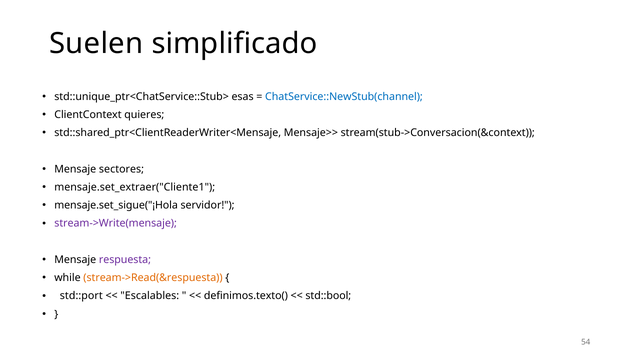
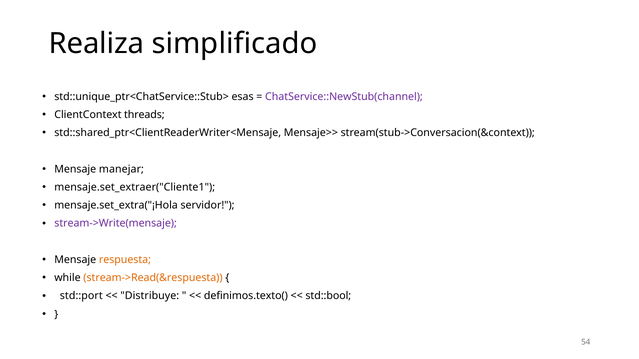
Suelen: Suelen -> Realiza (96, 44)
ChatService::NewStub(channel colour: blue -> purple (344, 97)
quieres: quieres -> threads (144, 115)
sectores: sectores -> manejar (121, 169)
mensaje.set_sigue("¡Hola: mensaje.set_sigue("¡Hola -> mensaje.set_extra("¡Hola (116, 206)
respuesta colour: purple -> orange (125, 260)
Escalables: Escalables -> Distribuye (150, 296)
